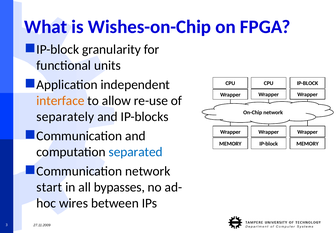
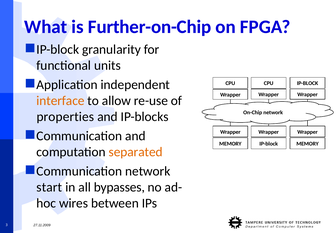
Wishes-on-Chip: Wishes-on-Chip -> Further-on-Chip (150, 27)
separately: separately -> properties (65, 117)
separated colour: blue -> orange (136, 152)
